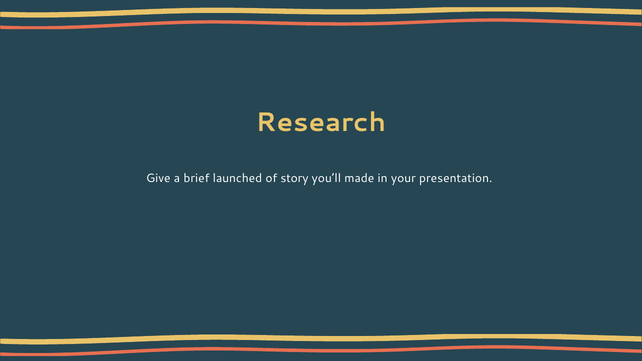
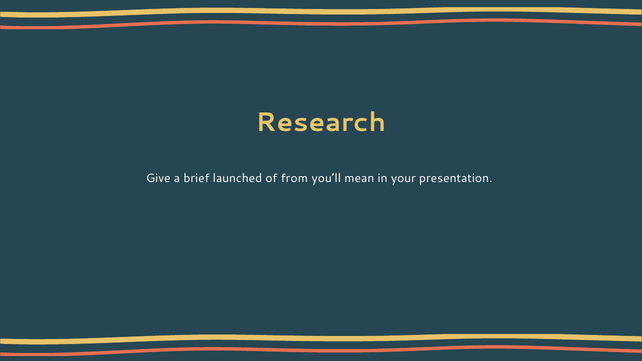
story: story -> from (294, 178)
made: made -> mean (359, 178)
